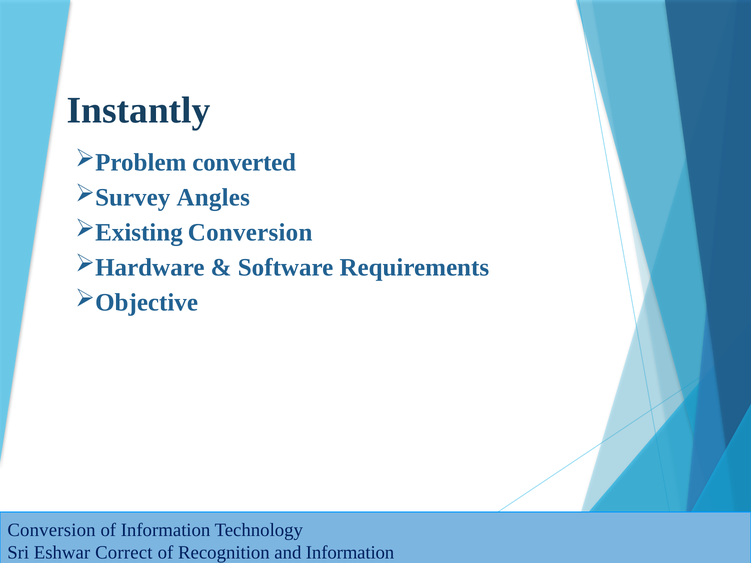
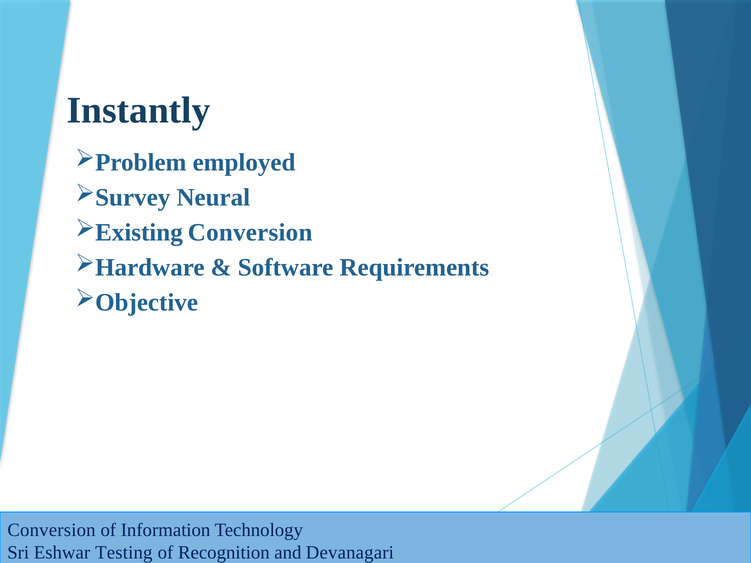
converted: converted -> employed (244, 163)
Angles: Angles -> Neural (213, 198)
Correct: Correct -> Testing (124, 553)
and Information: Information -> Devanagari (350, 553)
